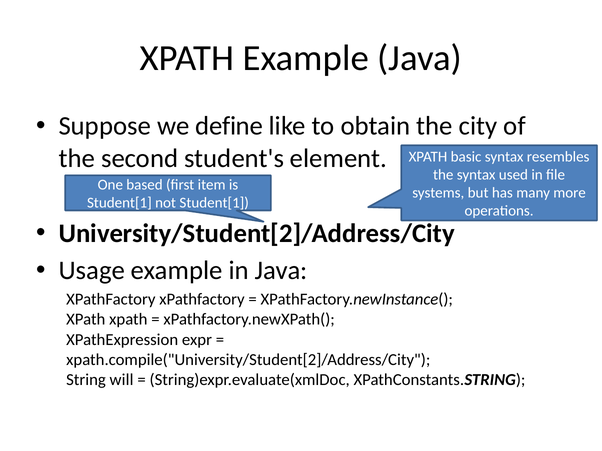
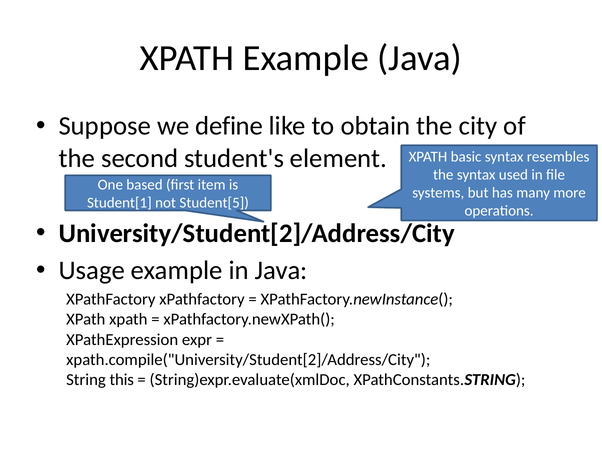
not Student[1: Student[1 -> Student[5 (214, 203)
will: will -> this (122, 380)
